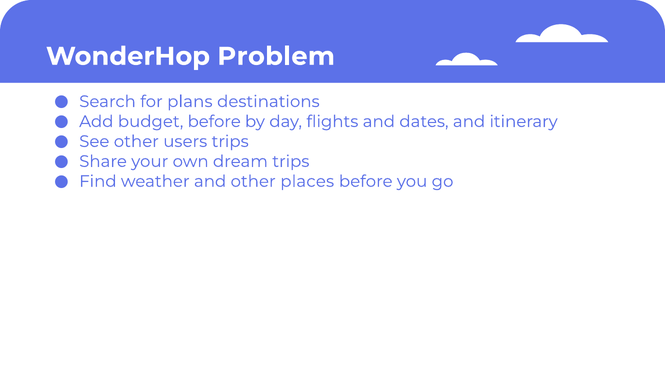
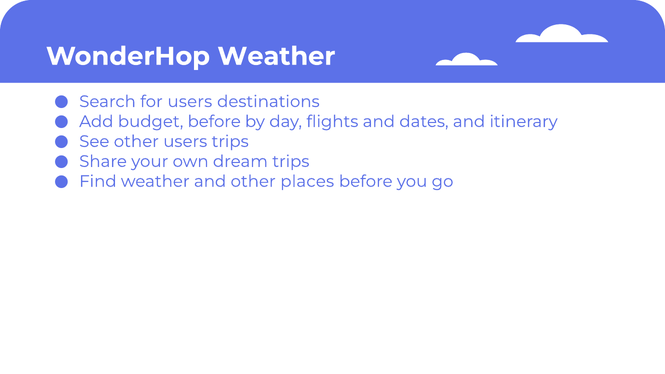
WonderHop Problem: Problem -> Weather (276, 56)
for plans: plans -> users (190, 102)
